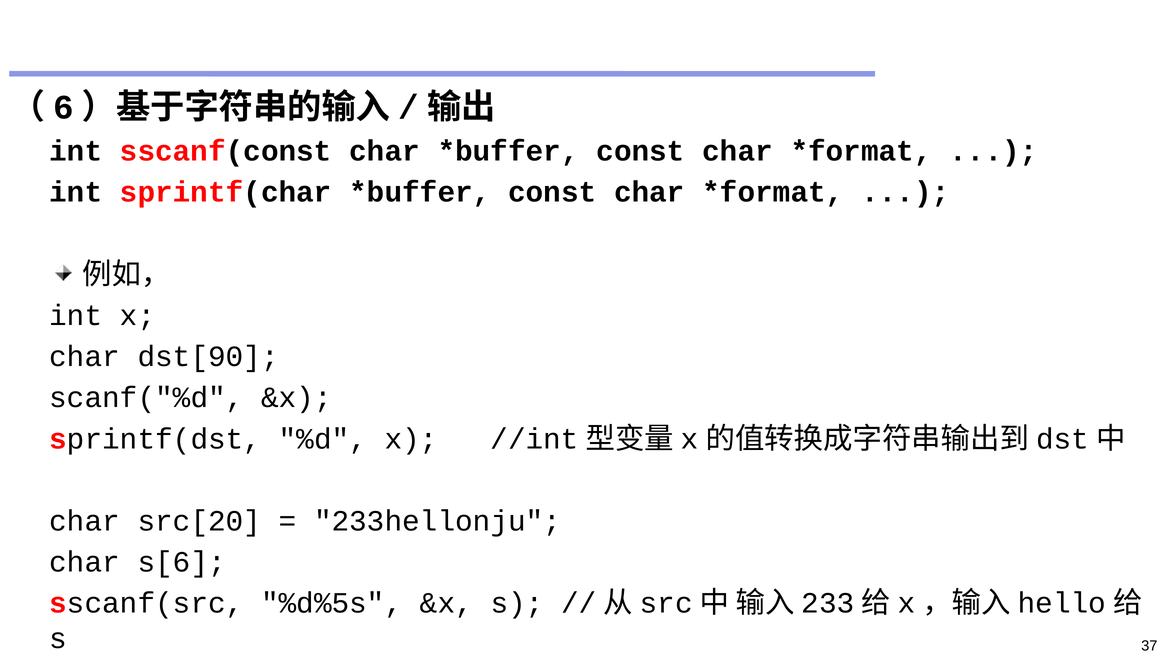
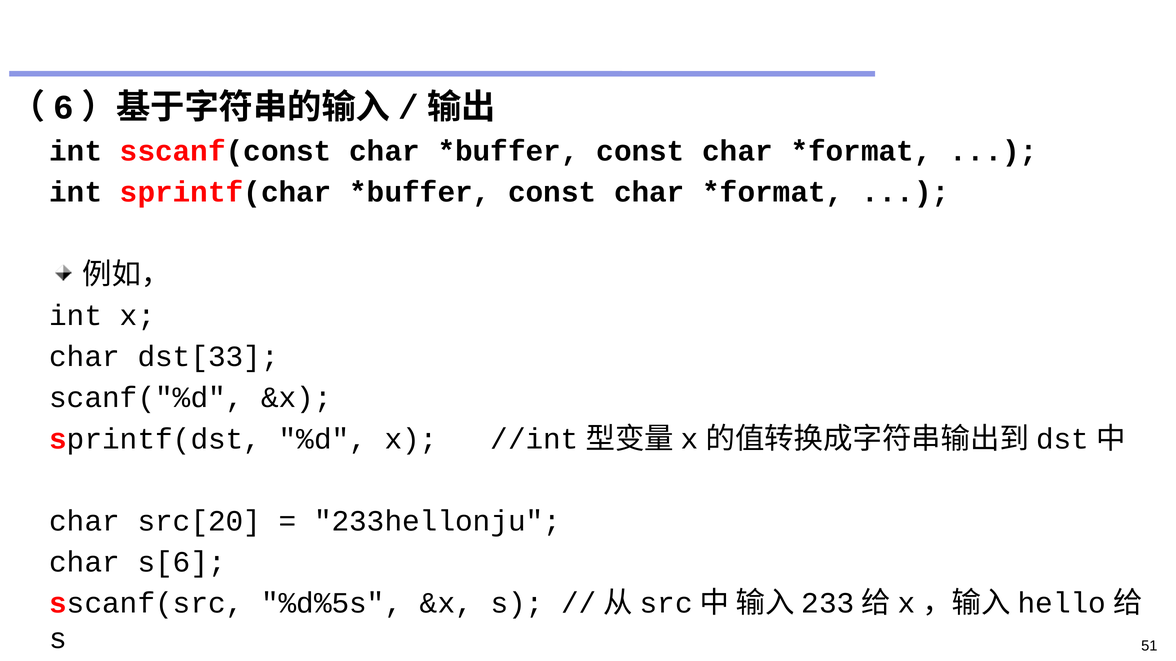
dst[90: dst[90 -> dst[33 (208, 357)
37: 37 -> 51 (1149, 646)
